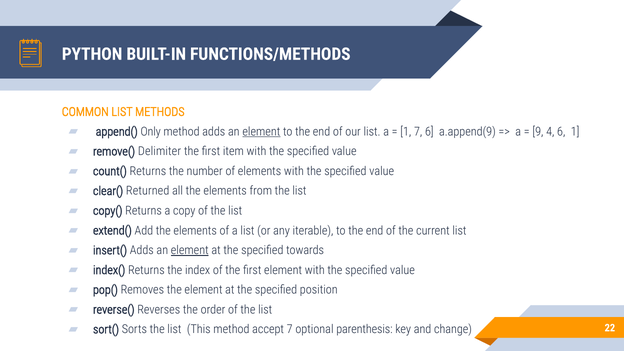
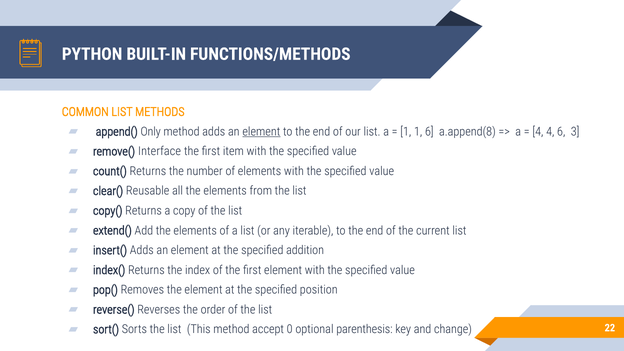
1 7: 7 -> 1 (418, 132)
a.append(9: a.append(9 -> a.append(8 (467, 132)
9: 9 -> 4 (538, 132)
6 1: 1 -> 3 (575, 132)
Delimiter: Delimiter -> Interface (160, 151)
Returned: Returned -> Reusable (148, 191)
element underline: present -> none (190, 250)
towards: towards -> addition (305, 250)
accept 7: 7 -> 0 (290, 329)
